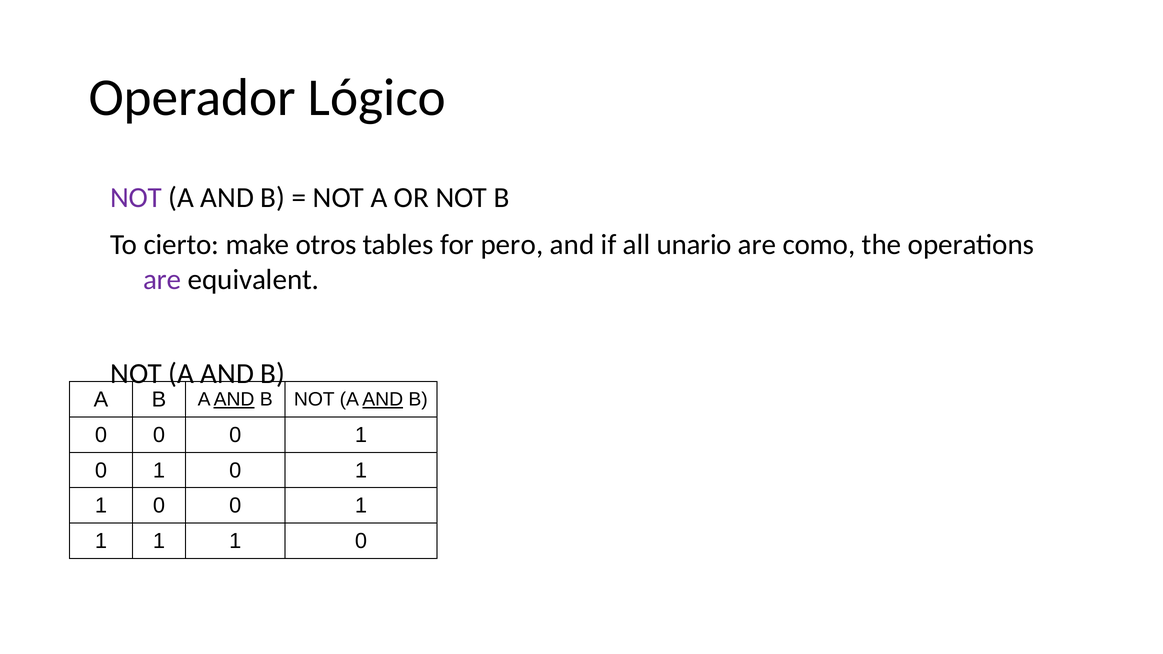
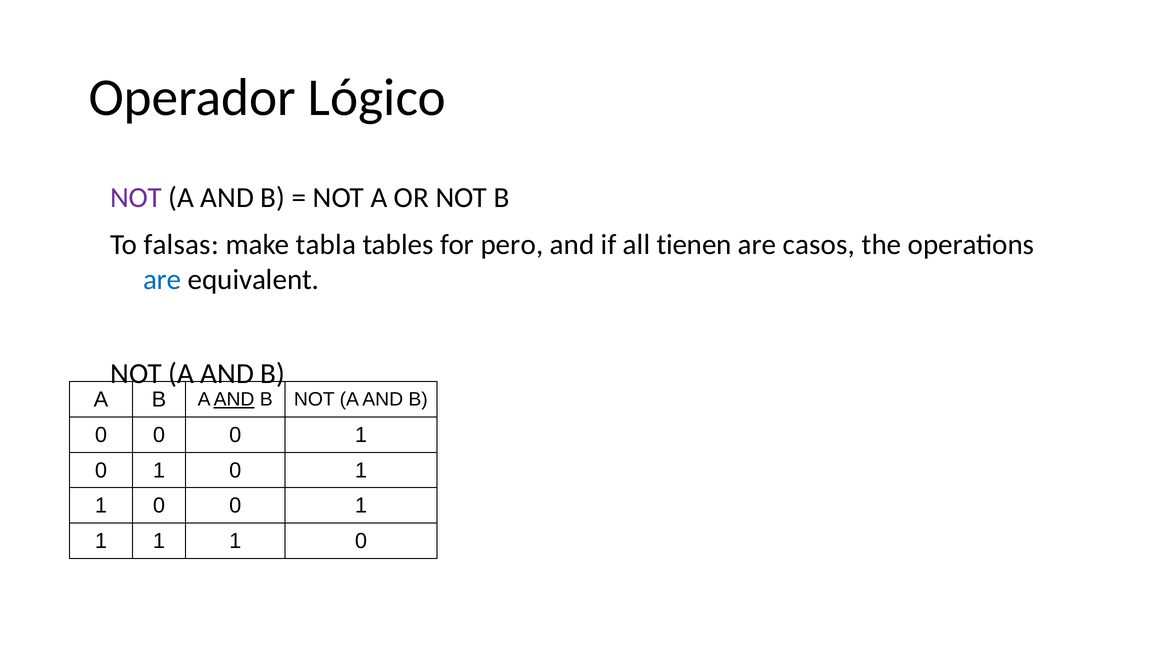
cierto: cierto -> falsas (181, 245)
otros: otros -> tabla (326, 245)
unario: unario -> tienen (694, 245)
como: como -> casos (819, 245)
are colour: purple -> blue (162, 280)
AND underline: present -> none (383, 400)
